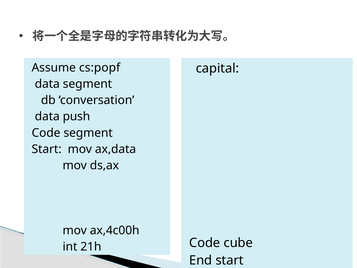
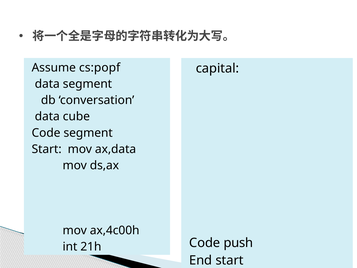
push: push -> cube (76, 116)
cube: cube -> push (238, 243)
